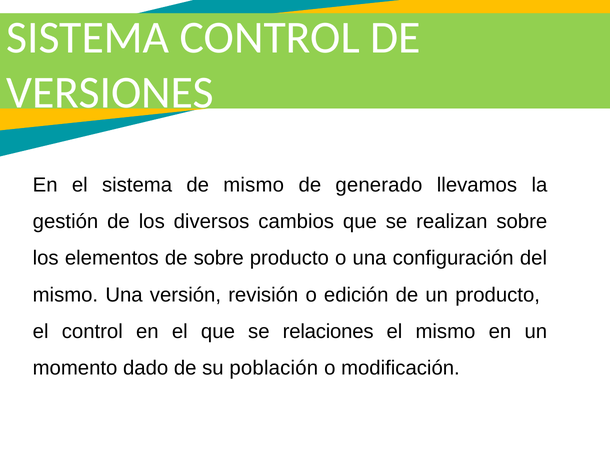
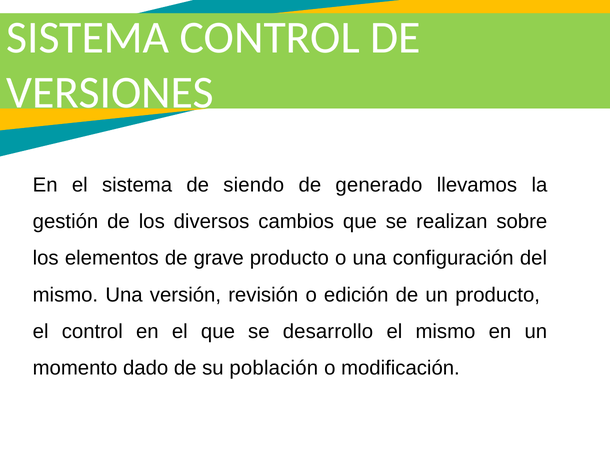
de mismo: mismo -> siendo (254, 185)
de sobre: sobre -> grave (219, 258)
relaciones: relaciones -> desarrollo (328, 331)
